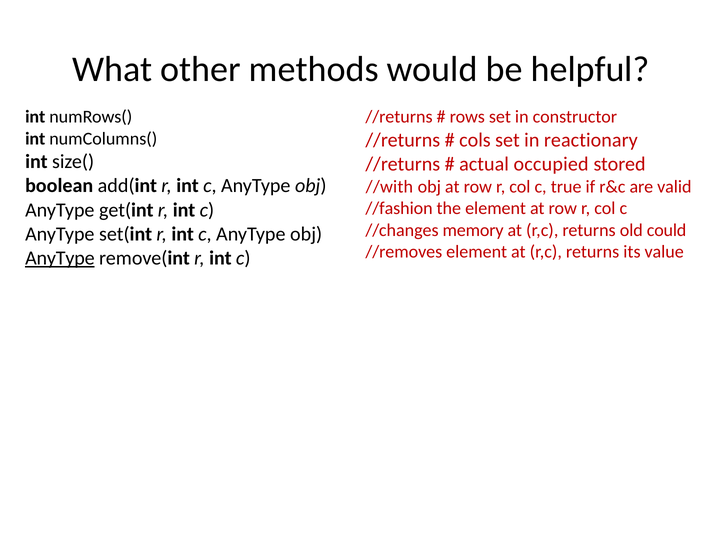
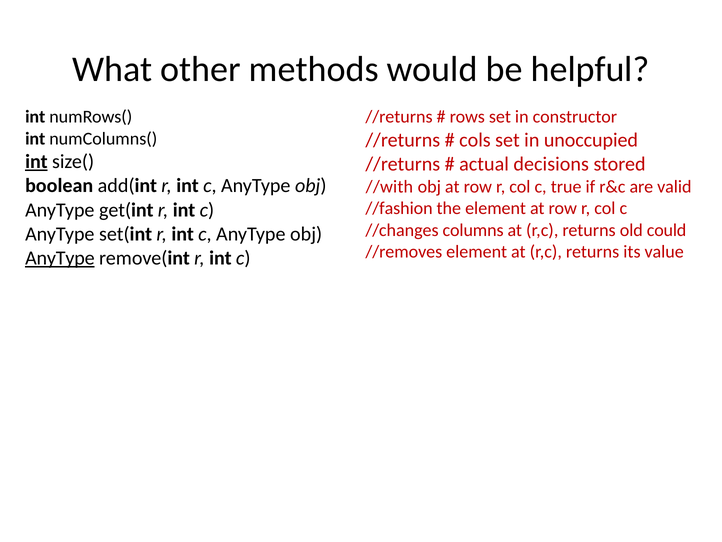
reactionary: reactionary -> unoccupied (591, 140)
int underline: none -> present (36, 162)
occupied: occupied -> decisions (551, 164)
memory: memory -> columns (473, 230)
